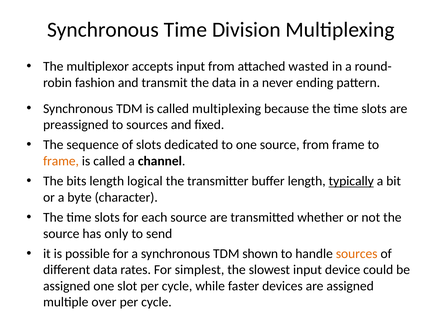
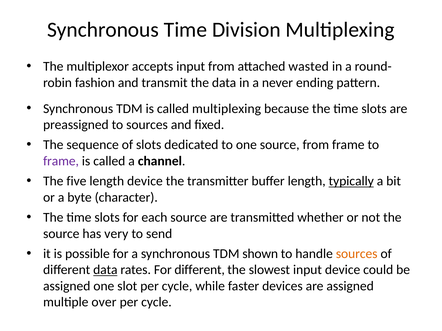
frame colour: orange -> purple (61, 161)
bits: bits -> five (76, 181)
length logical: logical -> device (145, 181)
only: only -> very (116, 234)
data underline: none -> present (105, 270)
For simplest: simplest -> different (200, 270)
